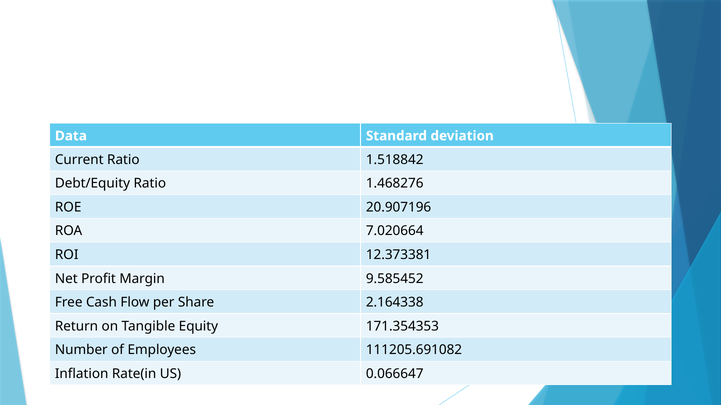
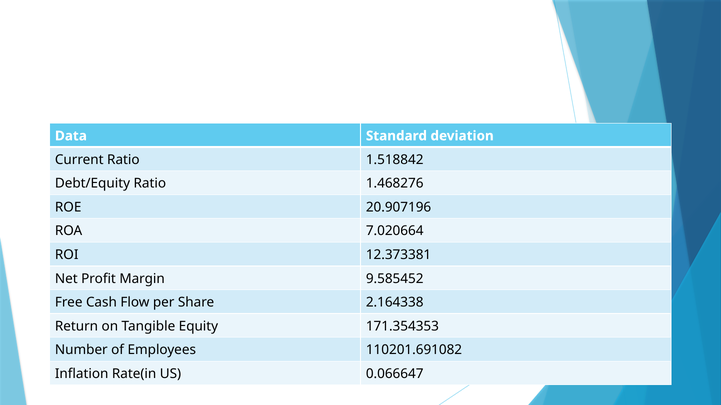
111205.691082: 111205.691082 -> 110201.691082 (414, 350)
